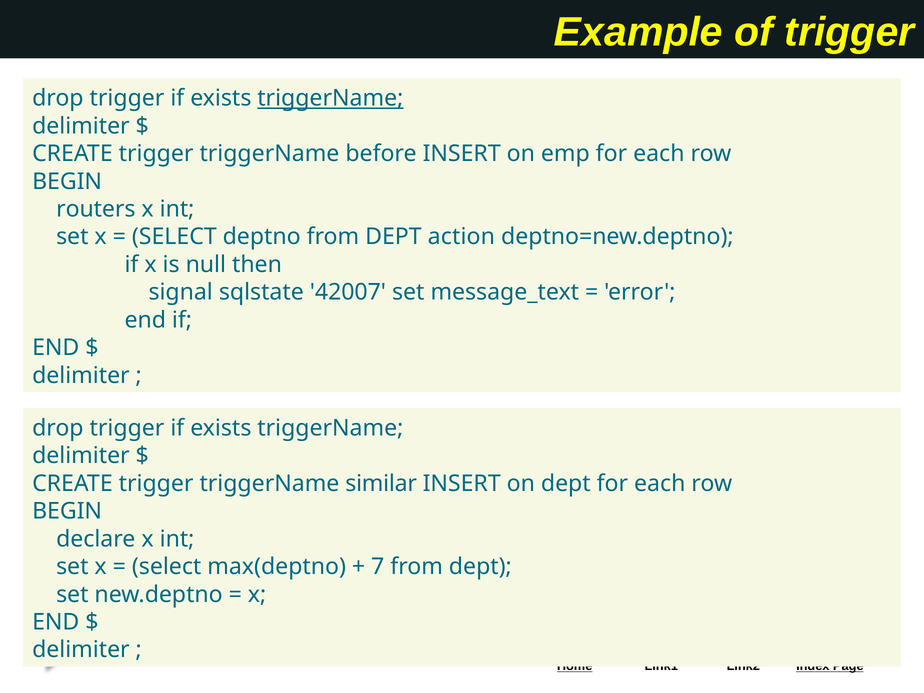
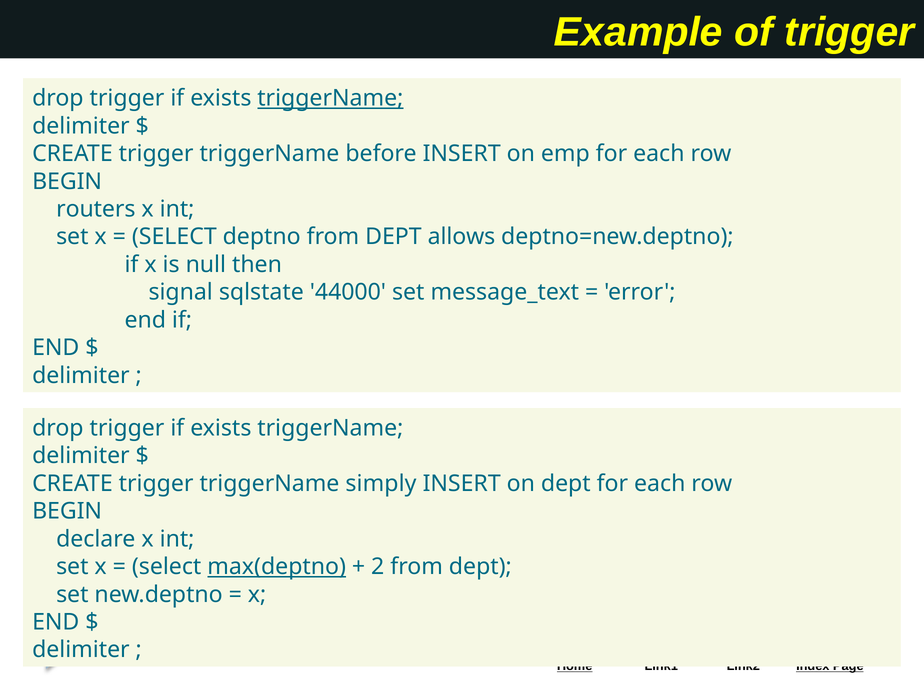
action: action -> allows (461, 237)
42007: 42007 -> 44000 (348, 292)
similar: similar -> simply (381, 484)
max(deptno underline: none -> present (277, 567)
7: 7 -> 2 (378, 567)
